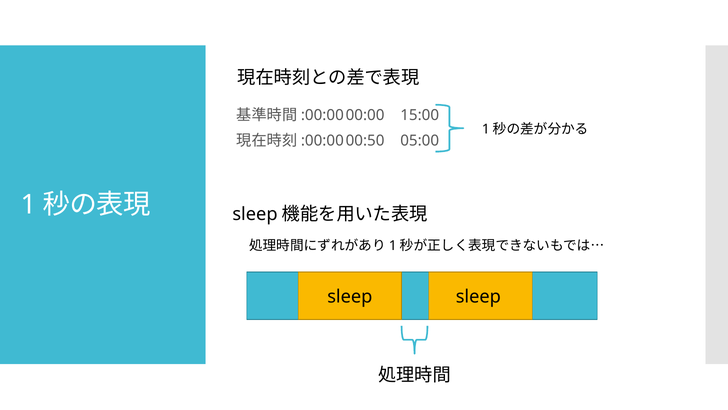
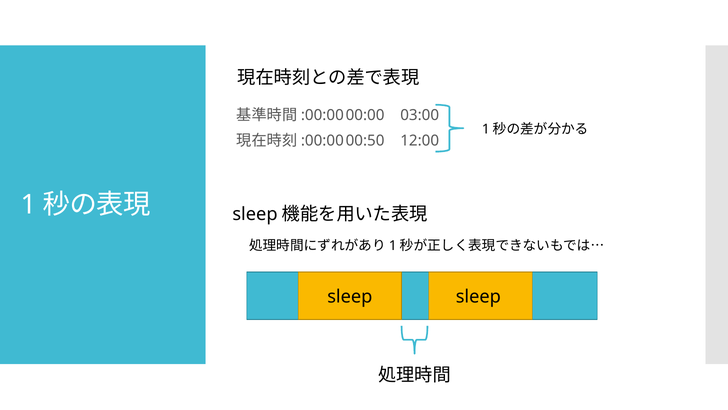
15:00: 15:00 -> 03:00 (420, 115)
05:00: 05:00 -> 12:00 (420, 141)
